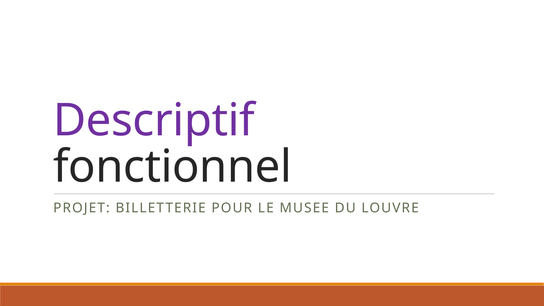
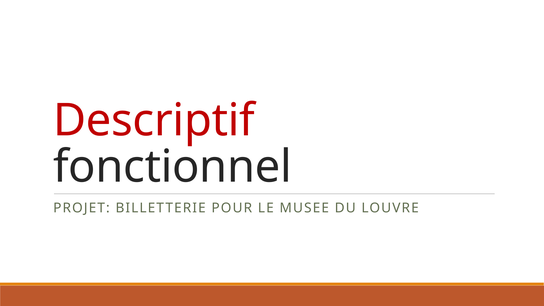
Descriptif colour: purple -> red (154, 120)
